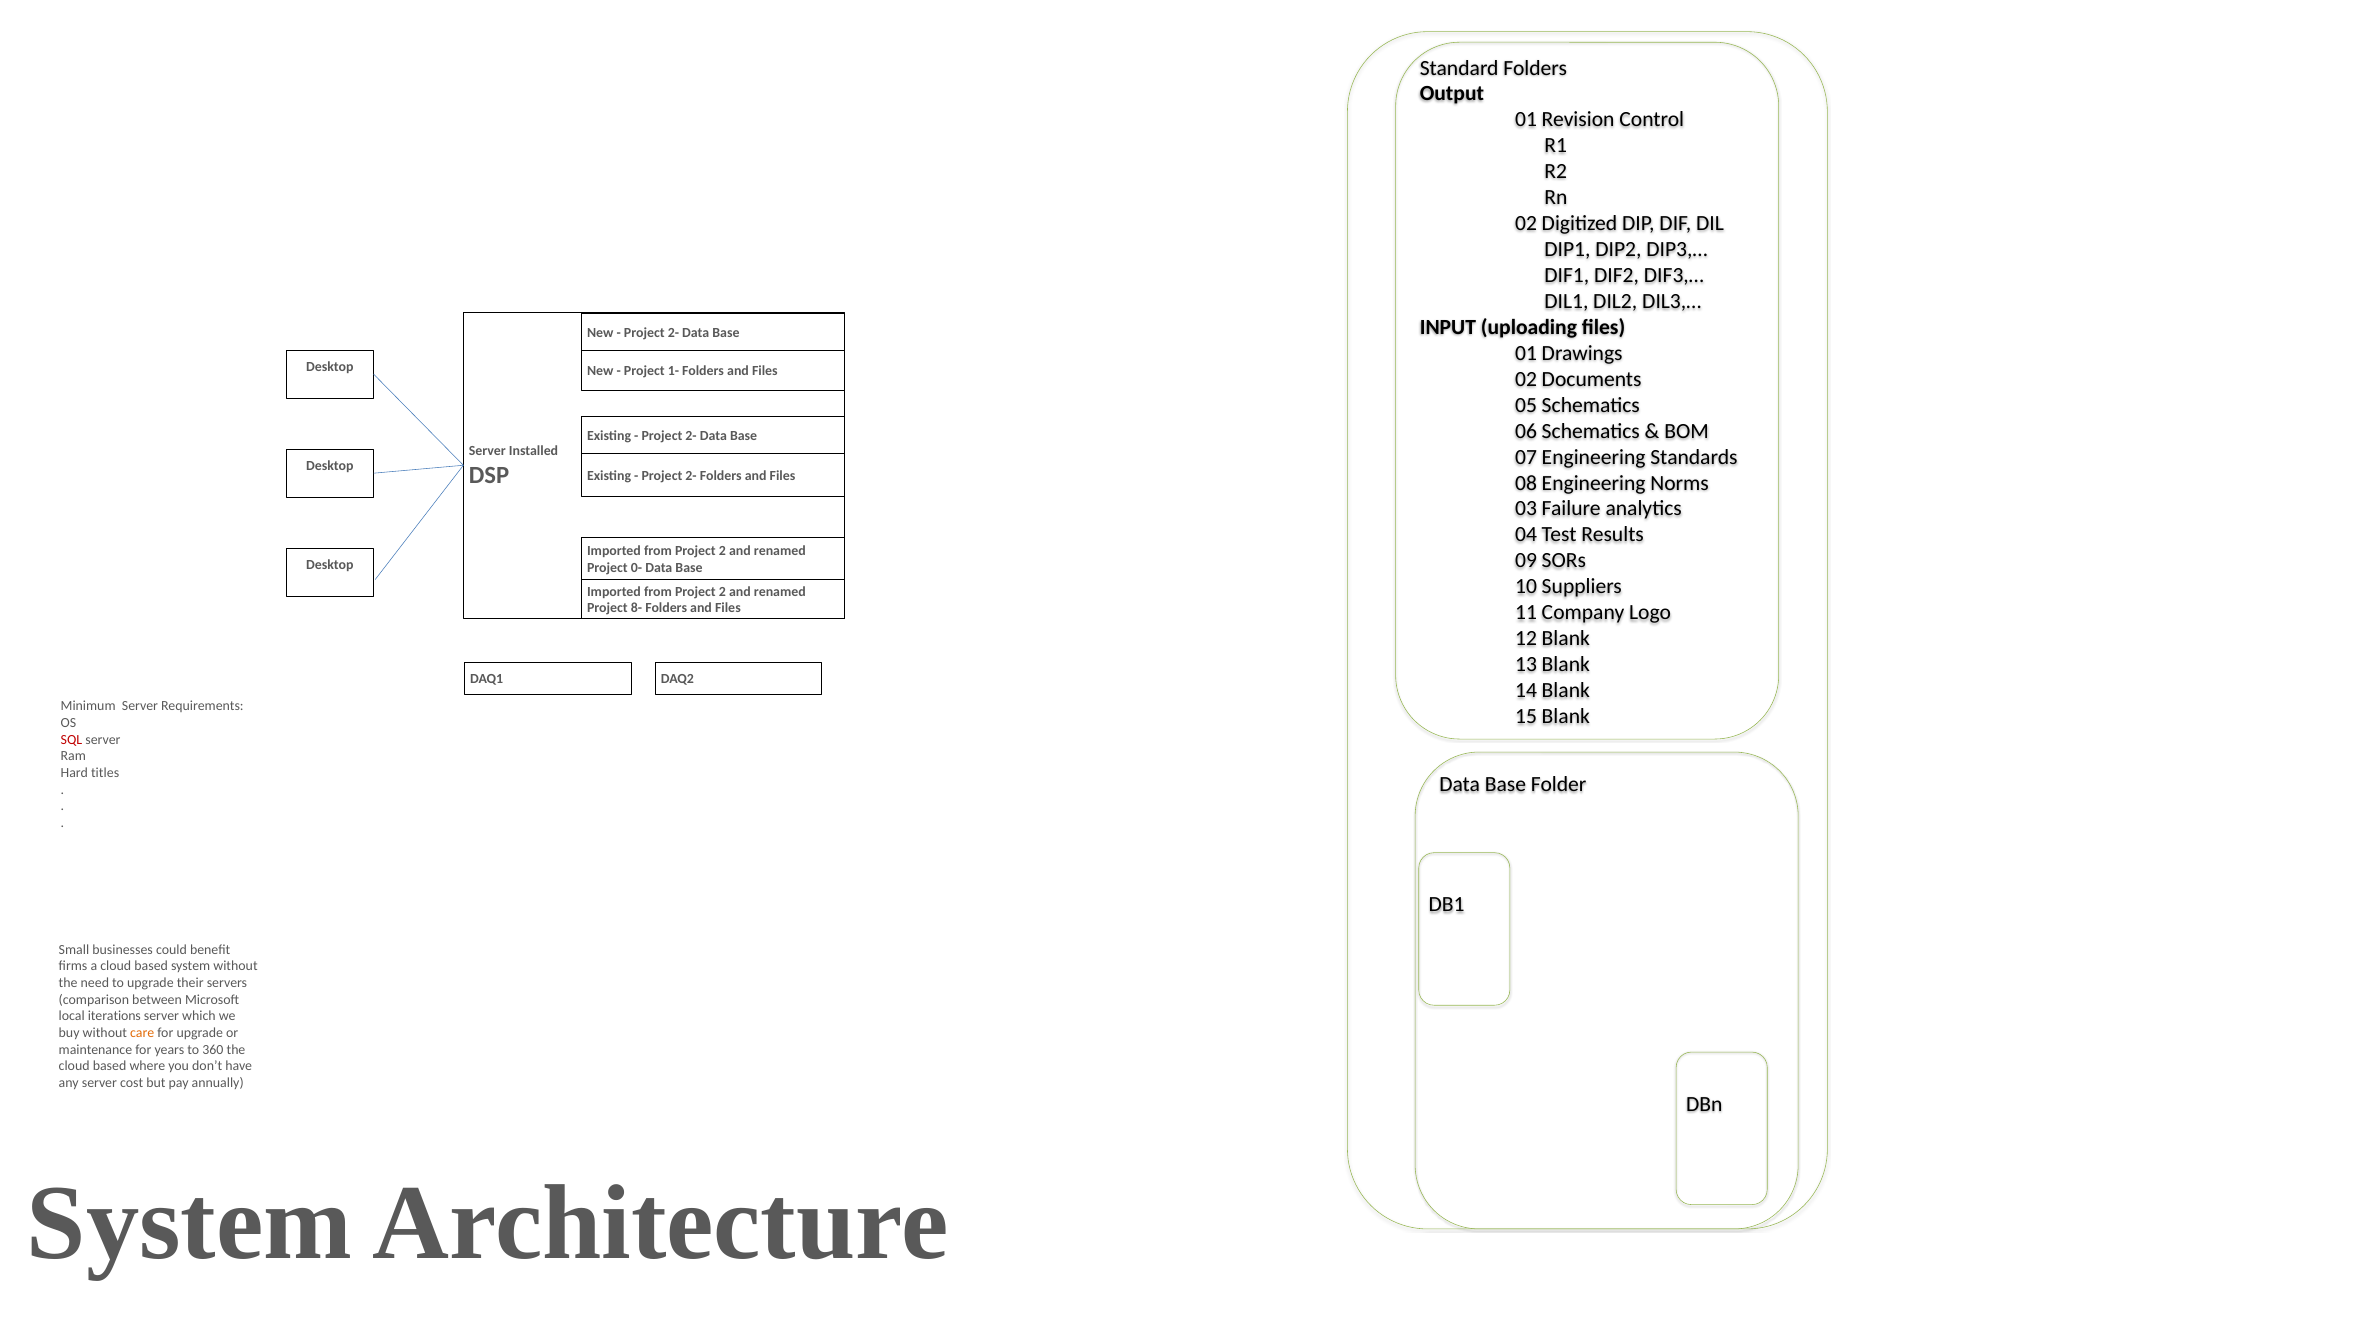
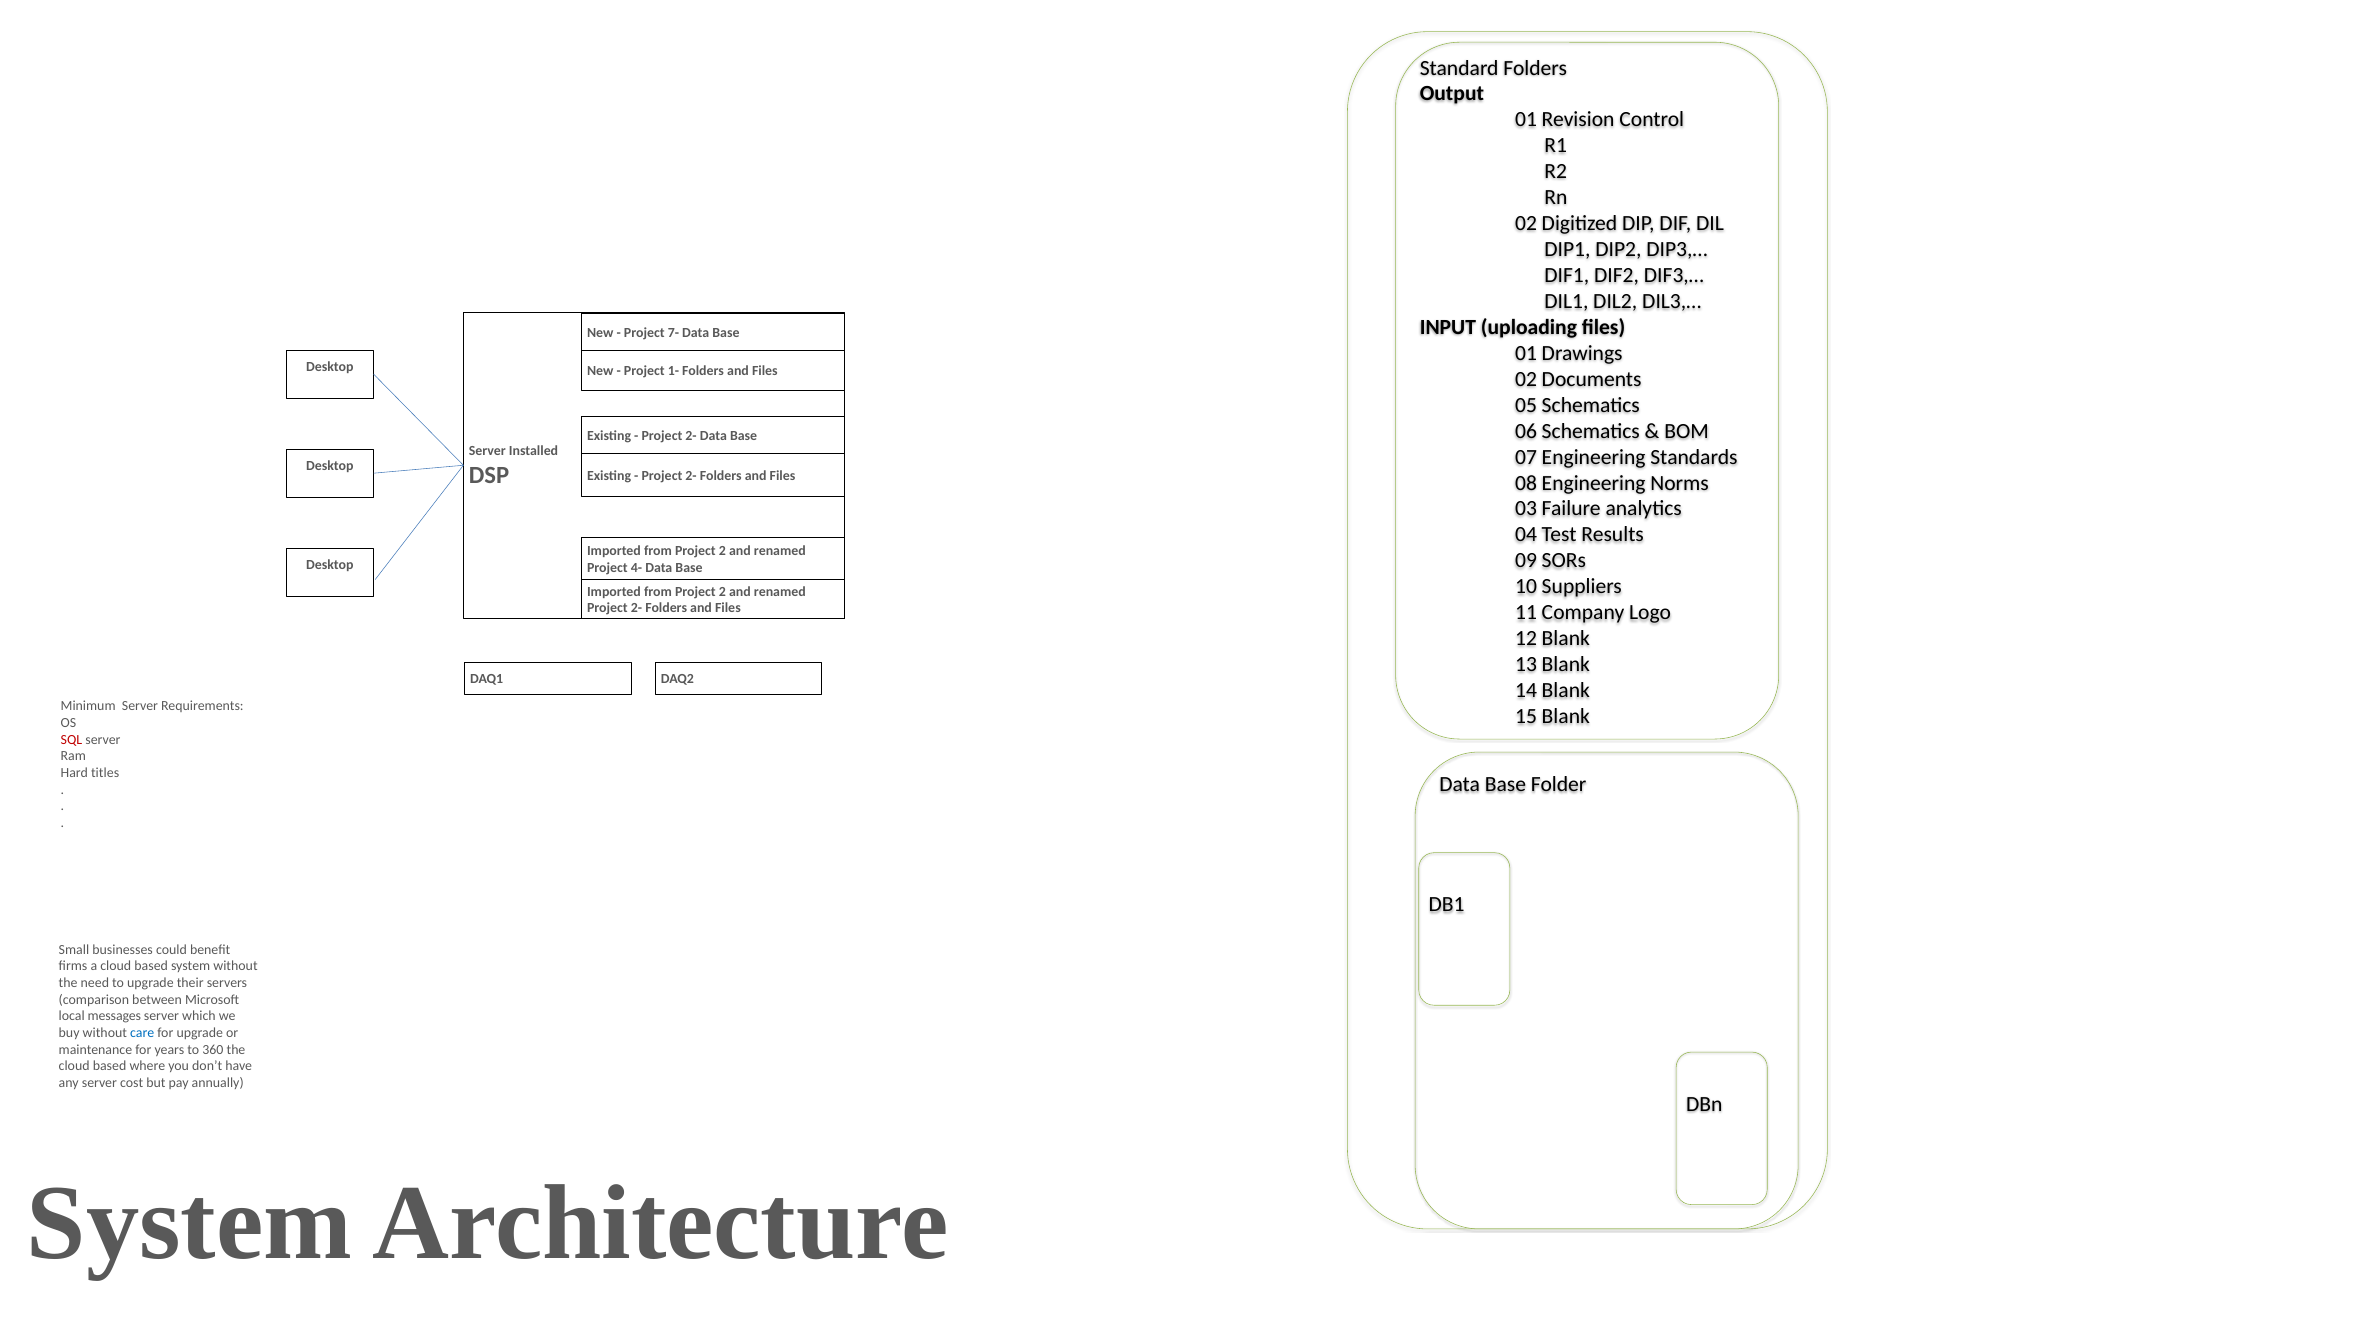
2-: 2- -> 7- (673, 333)
0-: 0- -> 4- (637, 568)
8-: 8- -> 2- (637, 609)
iterations: iterations -> messages (114, 1017)
care colour: orange -> blue (142, 1034)
